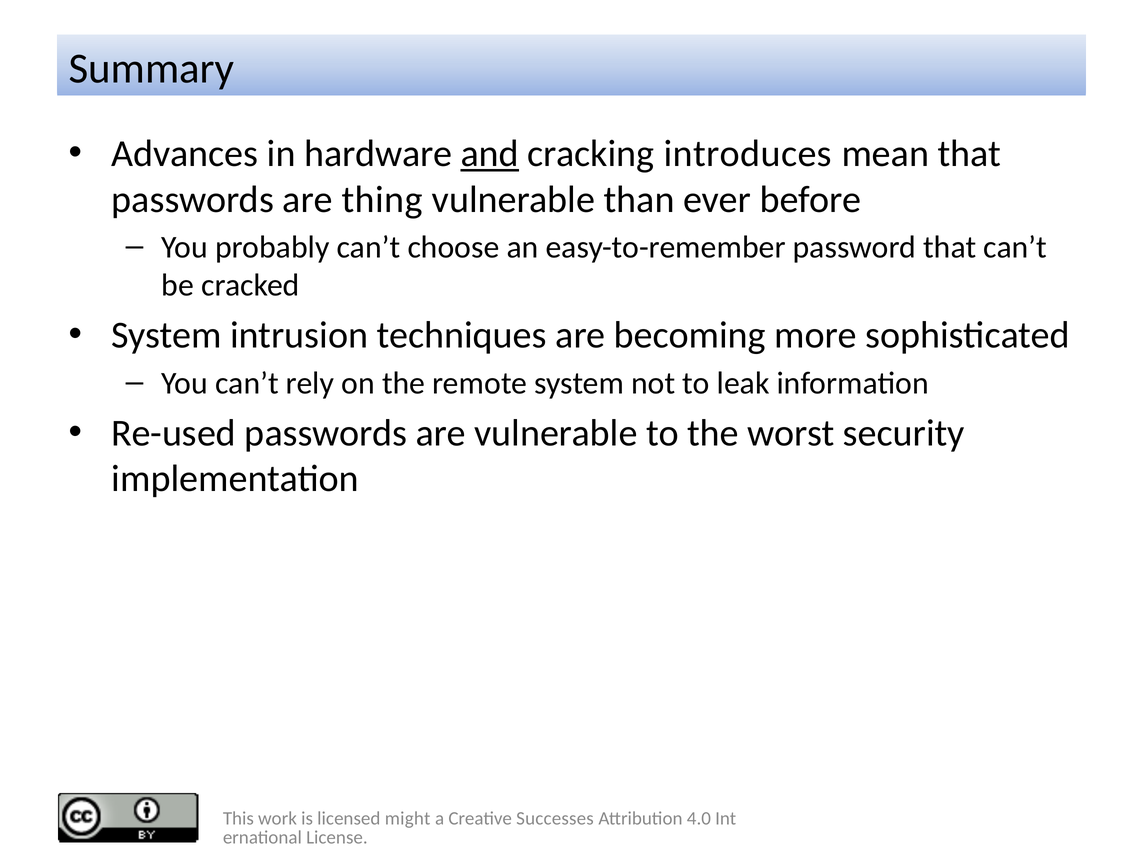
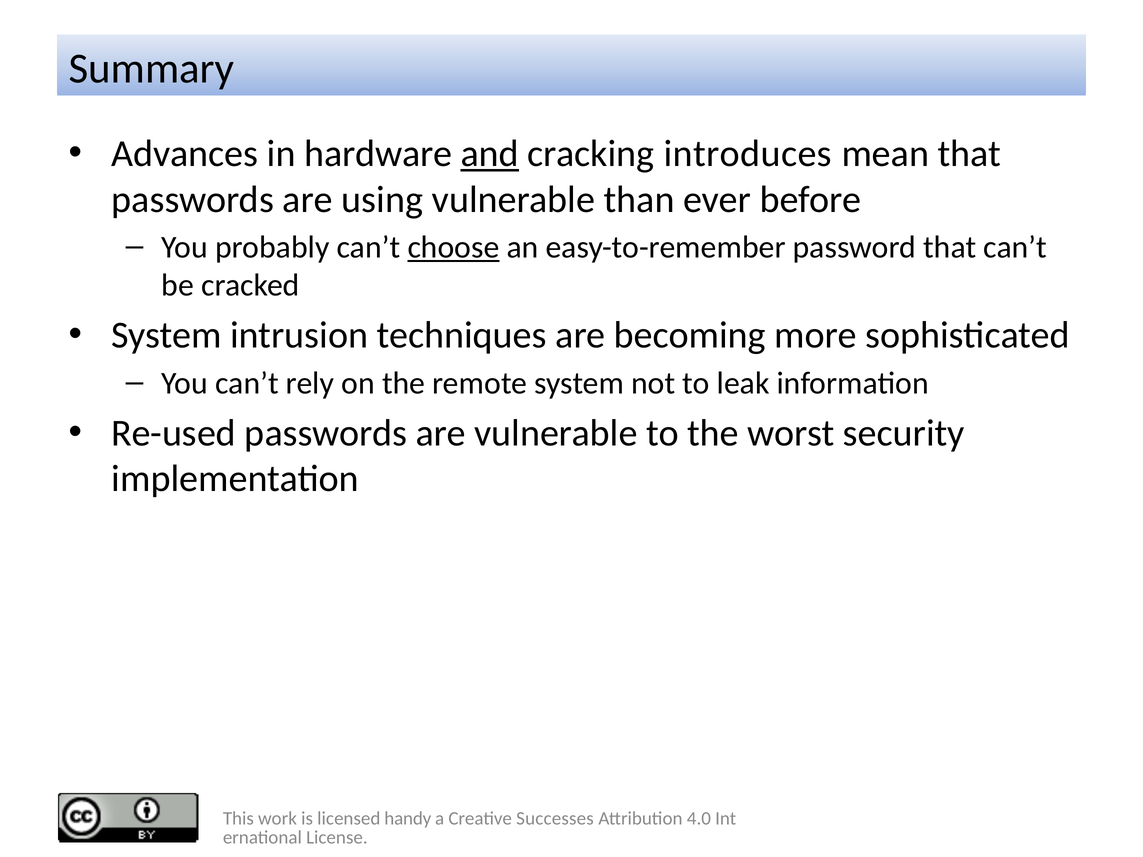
thing: thing -> using (382, 200)
choose underline: none -> present (453, 247)
might: might -> handy (408, 818)
